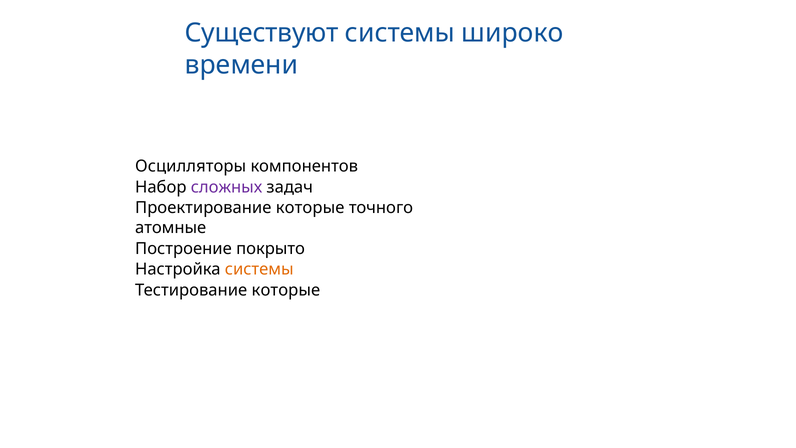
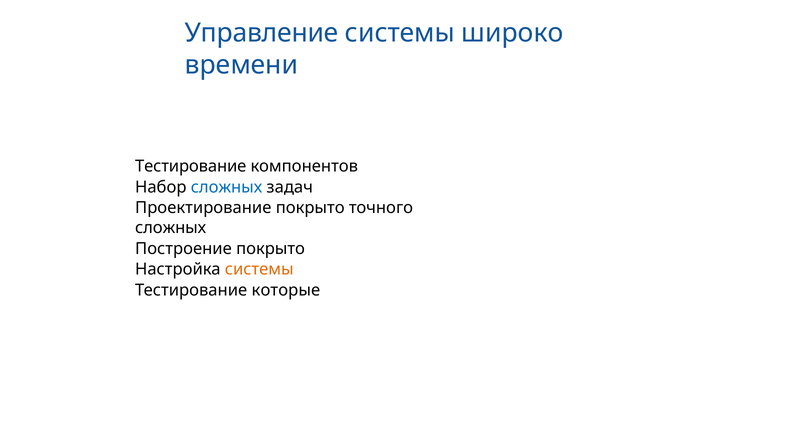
Существуют: Существуют -> Управление (262, 33)
Осцилляторы: Осцилляторы -> Тестирование (191, 166)
сложных colour: purple -> blue (227, 187)
Проектирование которые: которые -> покрыто (310, 208)
атомные: атомные -> сложных (171, 228)
